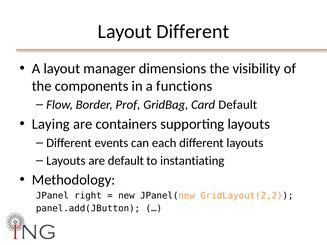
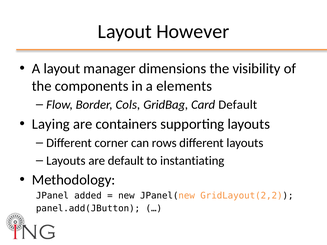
Layout Different: Different -> However (193, 32)
functions: functions -> elements (184, 86)
Prof: Prof -> Cols (128, 105)
events: events -> corner (111, 143)
each: each -> rows (164, 143)
right: right -> added (88, 196)
